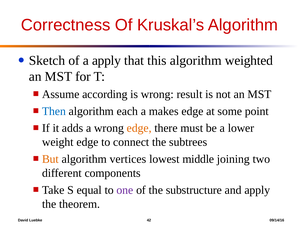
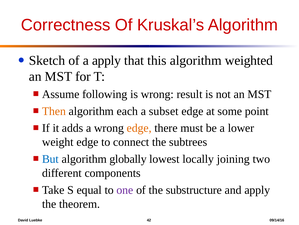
according: according -> following (105, 94)
Then colour: blue -> orange (54, 111)
makes: makes -> subset (164, 111)
But colour: orange -> blue (50, 159)
vertices: vertices -> globally (128, 159)
middle: middle -> locally (198, 159)
